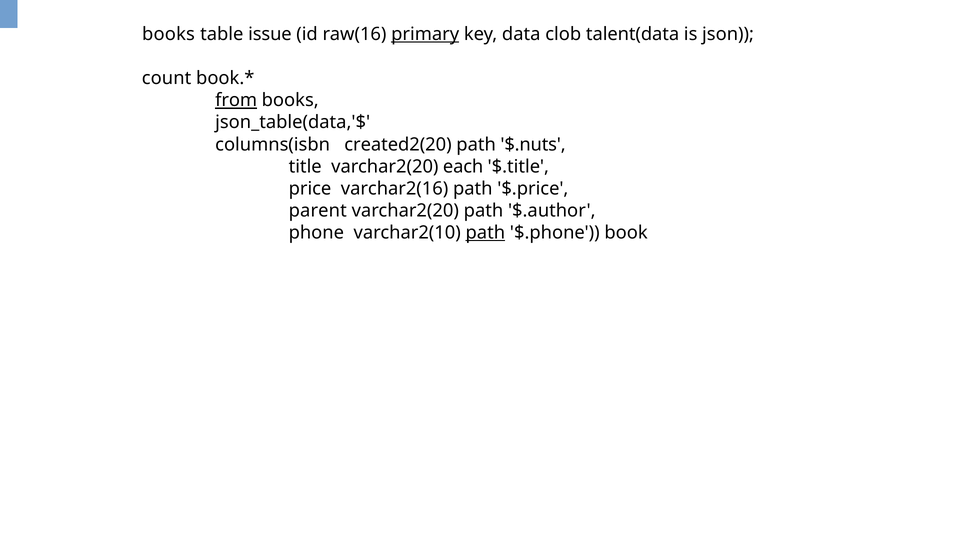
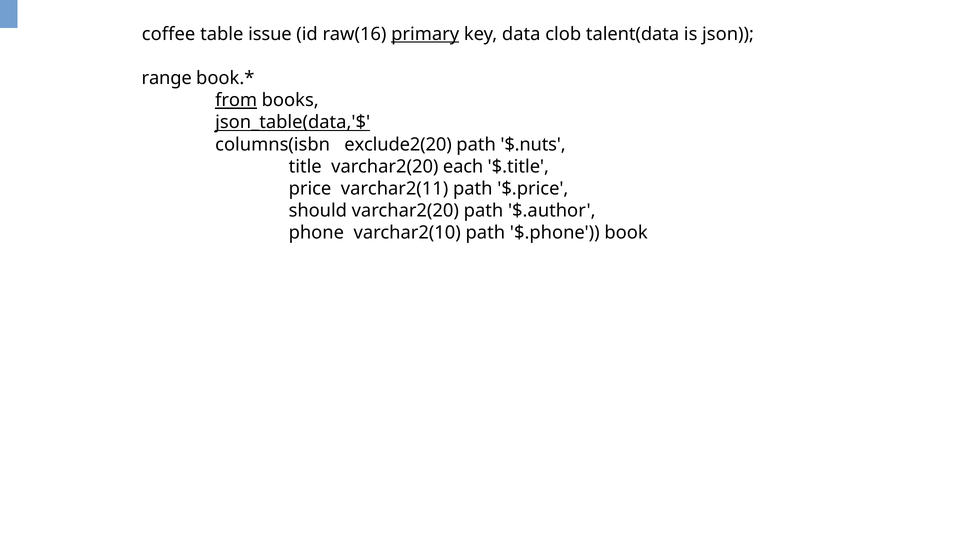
books: books -> coffee (169, 34)
count: count -> range (167, 78)
json_table(data,'$ underline: none -> present (293, 122)
created2(20: created2(20 -> exclude2(20 (398, 144)
varchar2(16: varchar2(16 -> varchar2(11 (395, 188)
parent: parent -> should (318, 210)
path underline: present -> none (485, 232)
